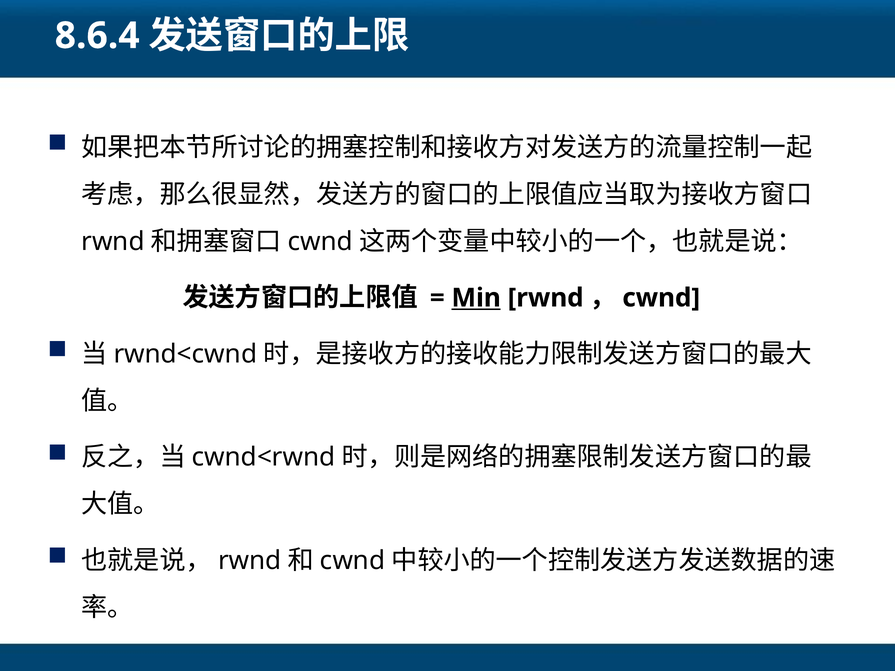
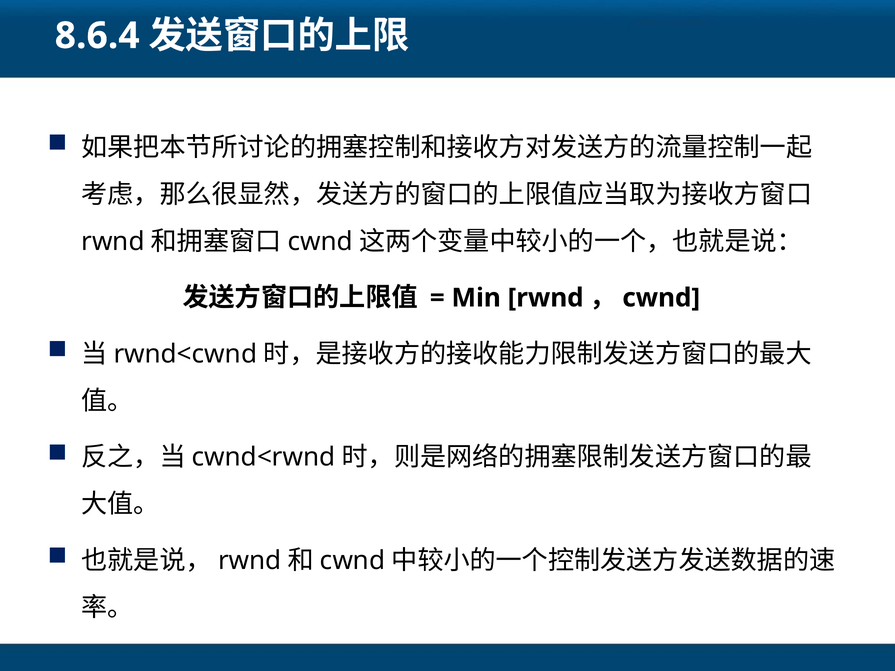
Min underline: present -> none (476, 298)
